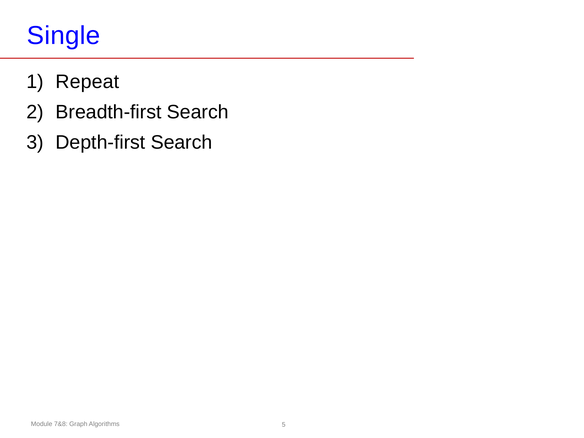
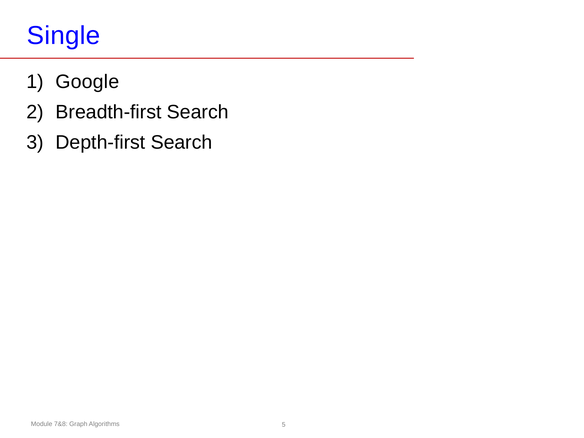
Repeat: Repeat -> Google (87, 82)
